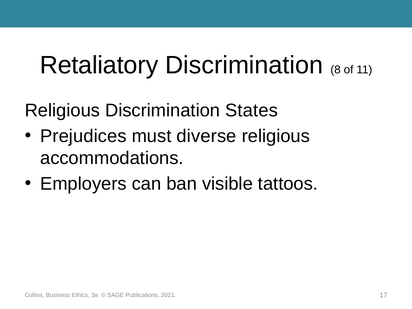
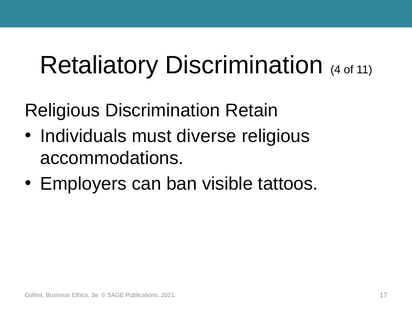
8: 8 -> 4 (336, 70)
States: States -> Retain (252, 110)
Prejudices: Prejudices -> Individuals (83, 136)
